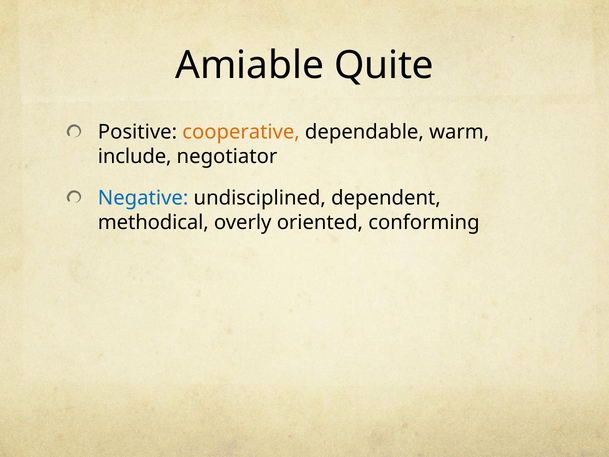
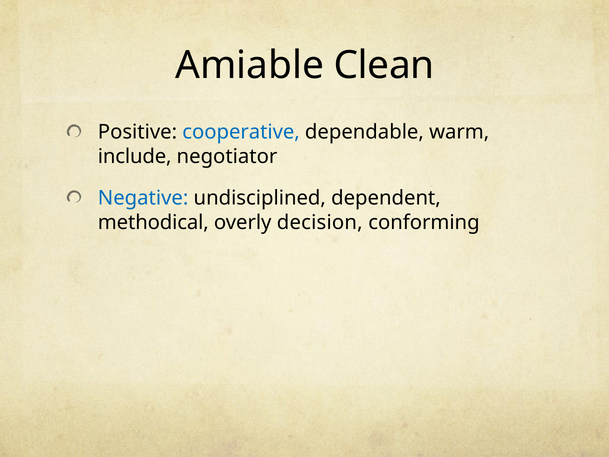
Quite: Quite -> Clean (384, 65)
cooperative colour: orange -> blue (241, 132)
oriented: oriented -> decision (320, 222)
